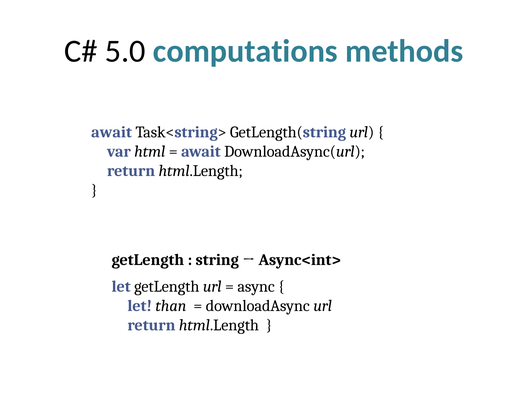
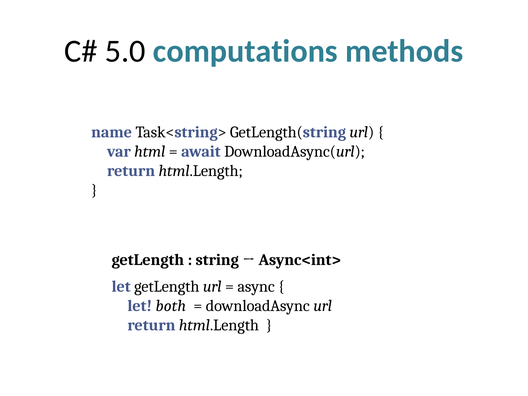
await: await -> name (112, 132)
than: than -> both (171, 306)
